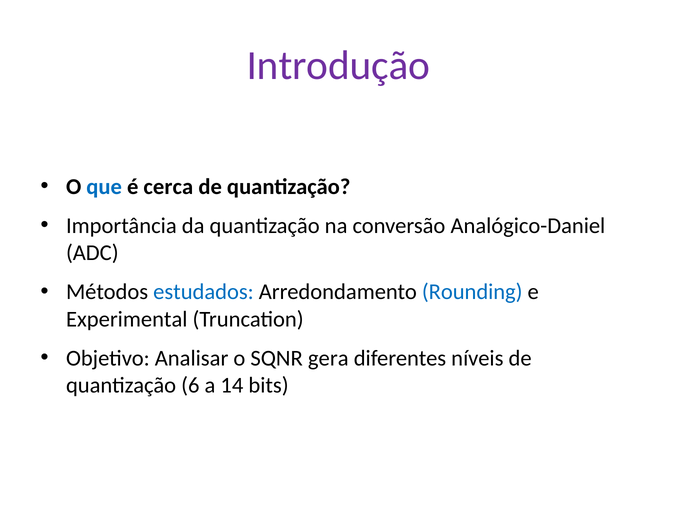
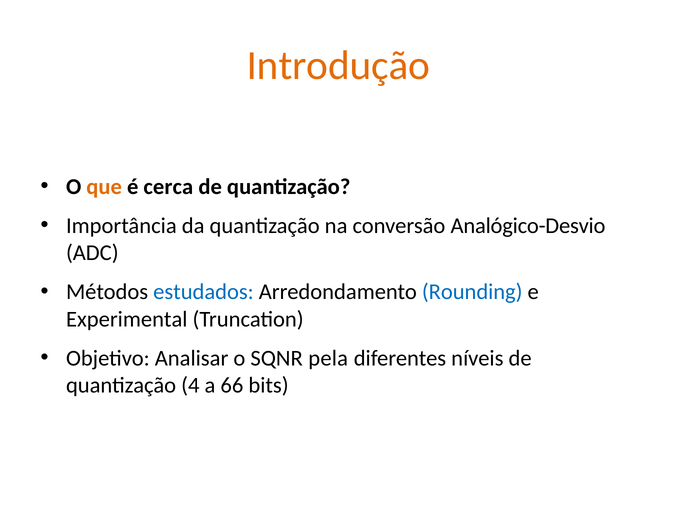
Introdução colour: purple -> orange (338, 66)
que colour: blue -> orange (104, 187)
Analógico-Daniel: Analógico-Daniel -> Analógico-Desvio (528, 226)
gera: gera -> pela (328, 358)
6: 6 -> 4 (190, 385)
14: 14 -> 66 (232, 385)
